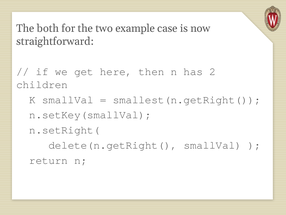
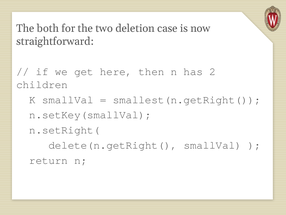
example: example -> deletion (135, 28)
